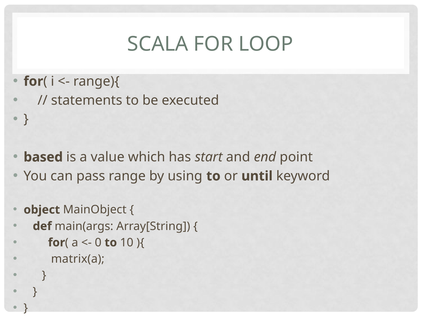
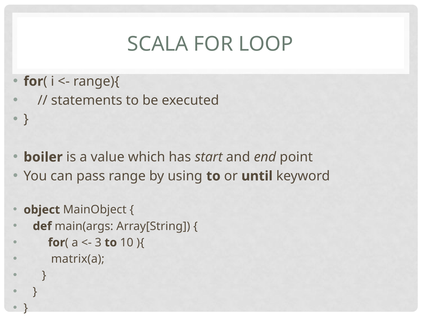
based: based -> boiler (43, 157)
0: 0 -> 3 (98, 243)
